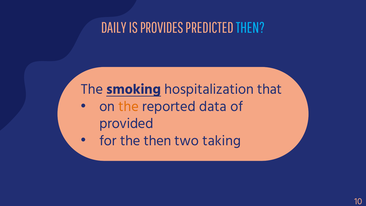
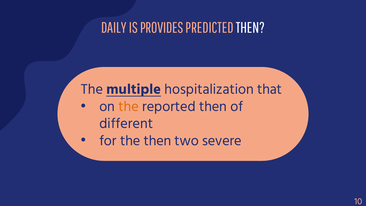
THEN colour: light blue -> white (250, 28)
smoking: smoking -> multiple (134, 89)
reported data: data -> then (213, 106)
provided: provided -> different (126, 123)
taking: taking -> severe (222, 140)
